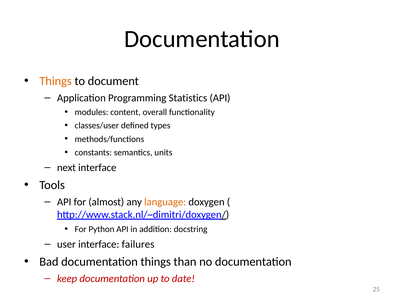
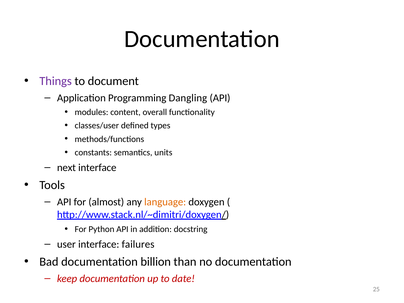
Things colour: orange -> purple (56, 81)
Statistics: Statistics -> Dangling (188, 98)
documentation things: things -> billion (156, 262)
